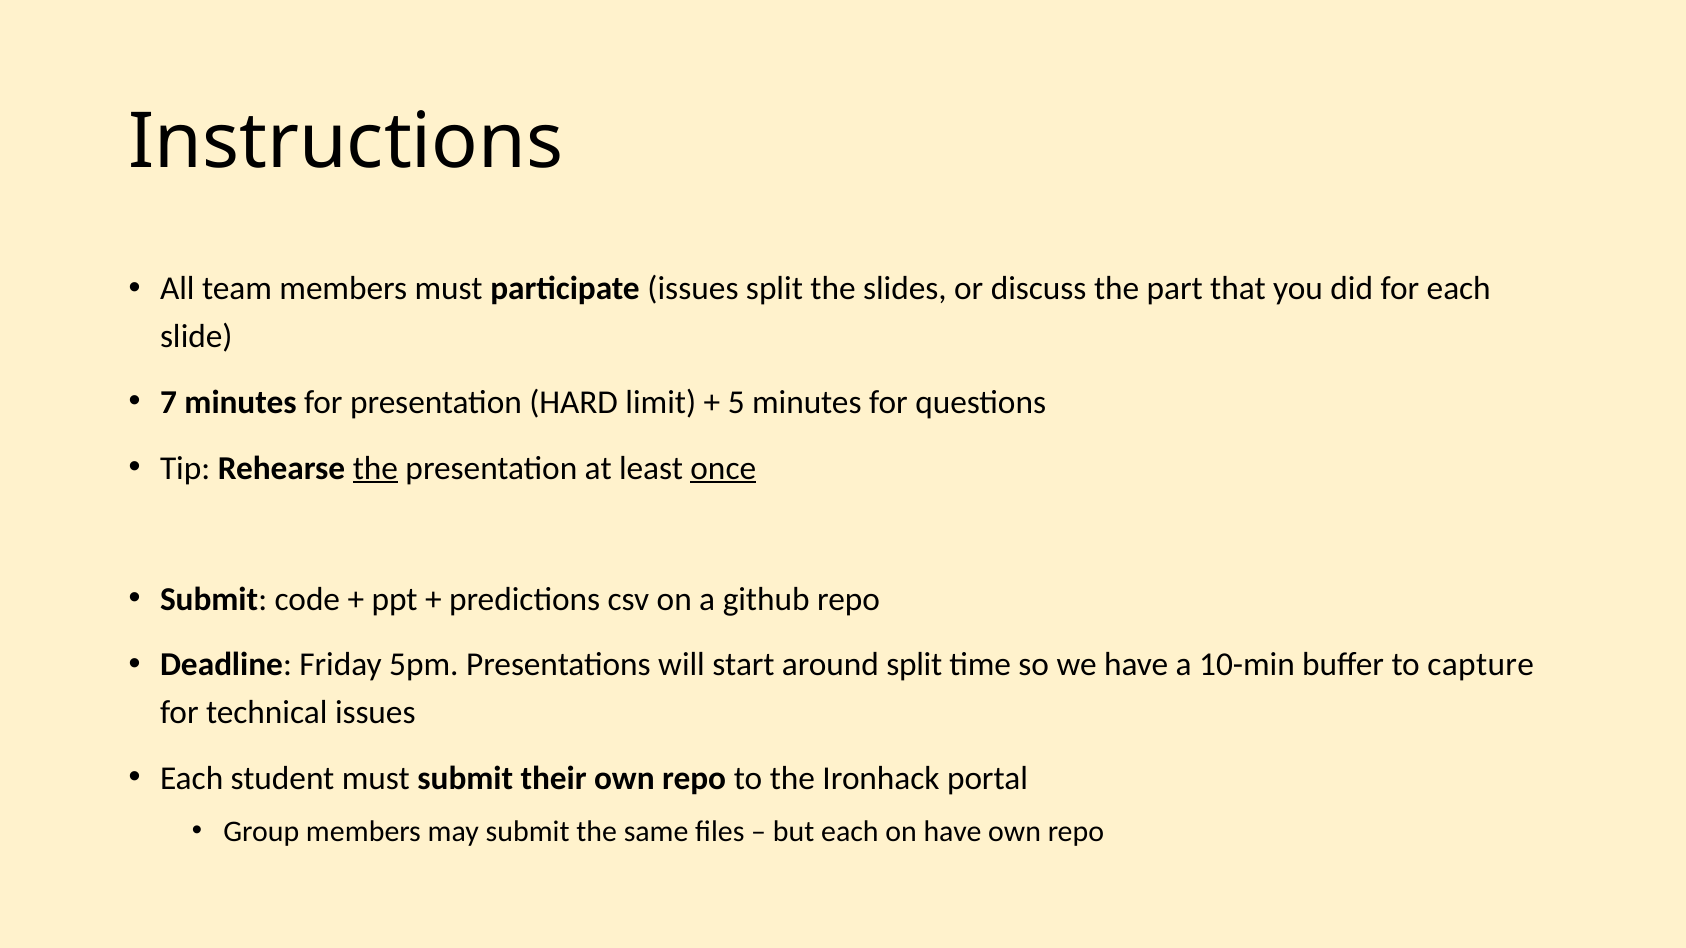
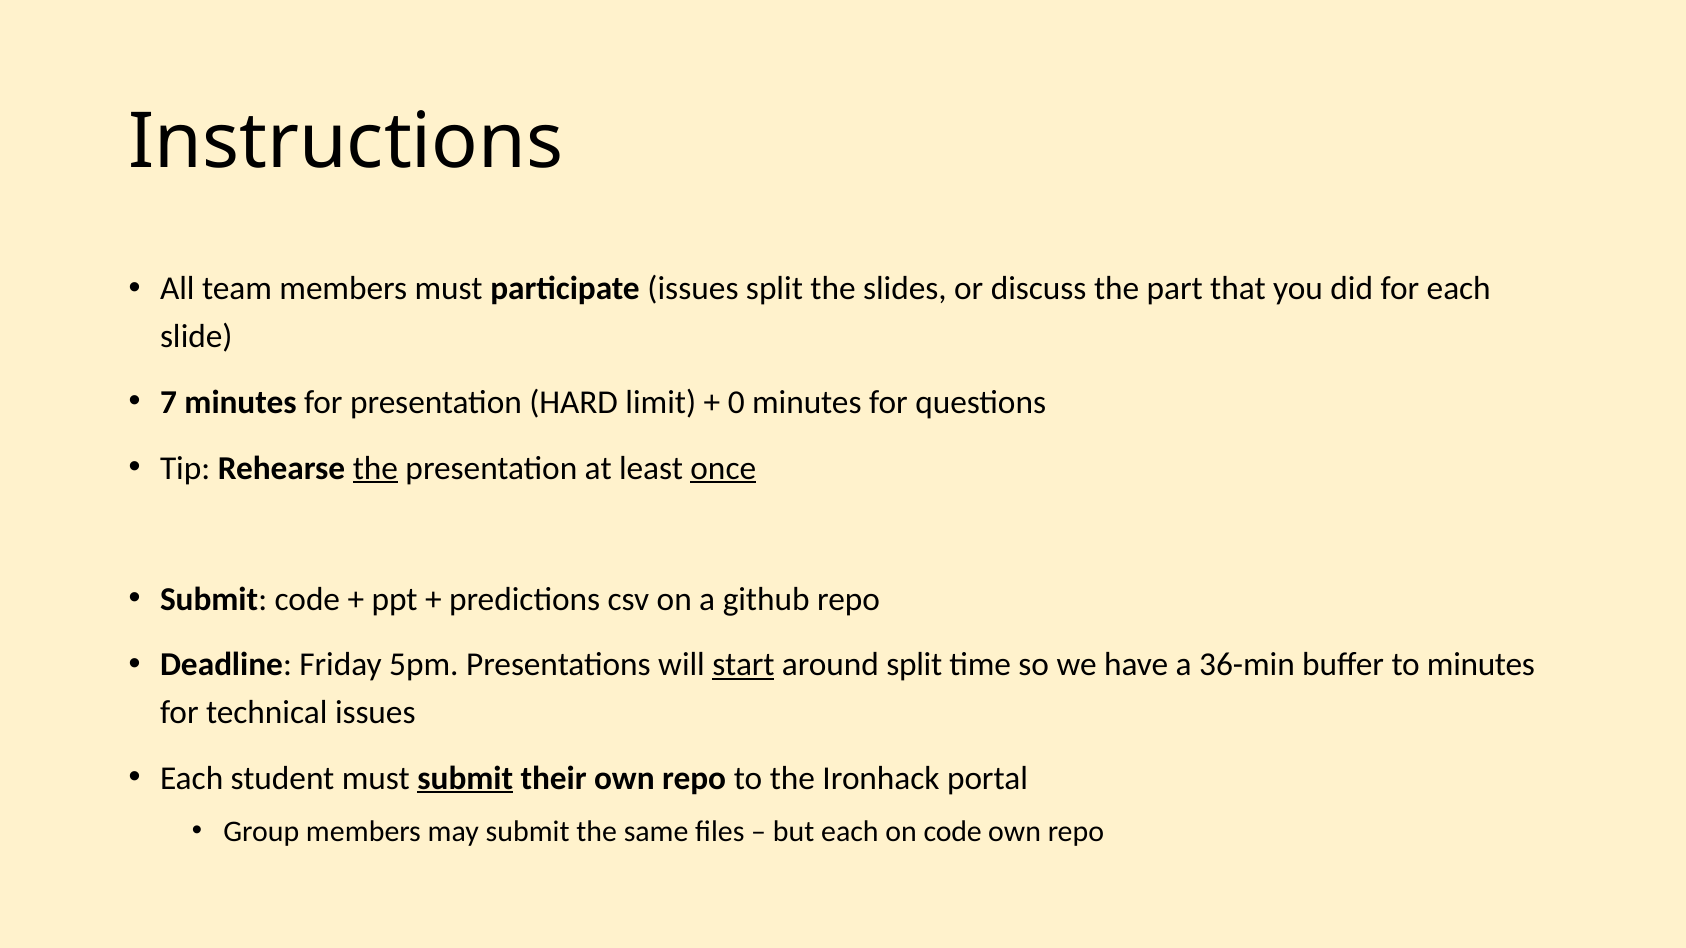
5: 5 -> 0 (736, 403)
start underline: none -> present (743, 665)
10-min: 10-min -> 36-min (1247, 665)
to capture: capture -> minutes (1481, 665)
submit underline: none -> present (465, 778)
on have: have -> code (953, 832)
